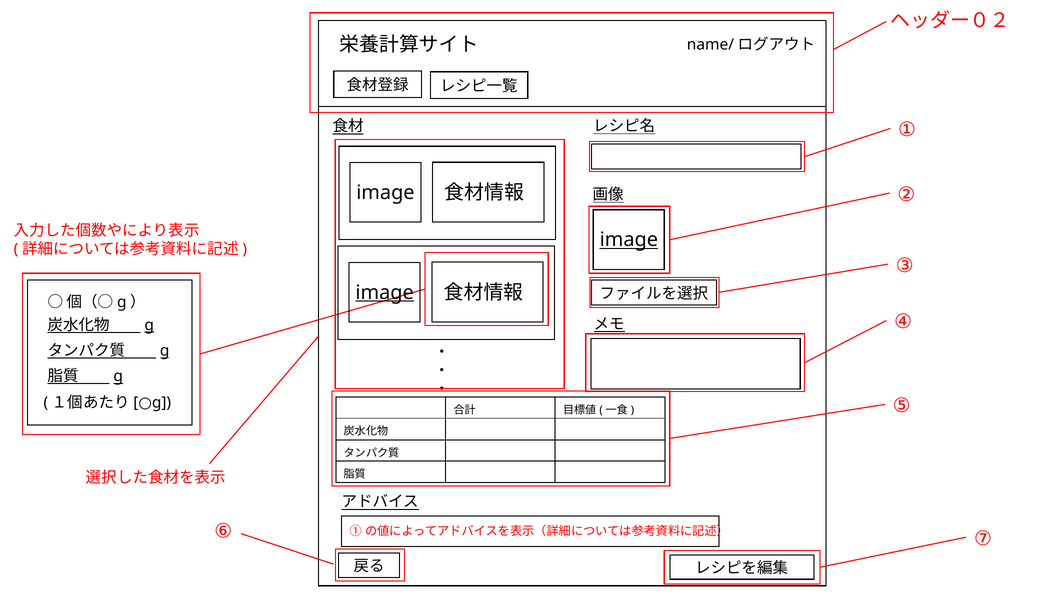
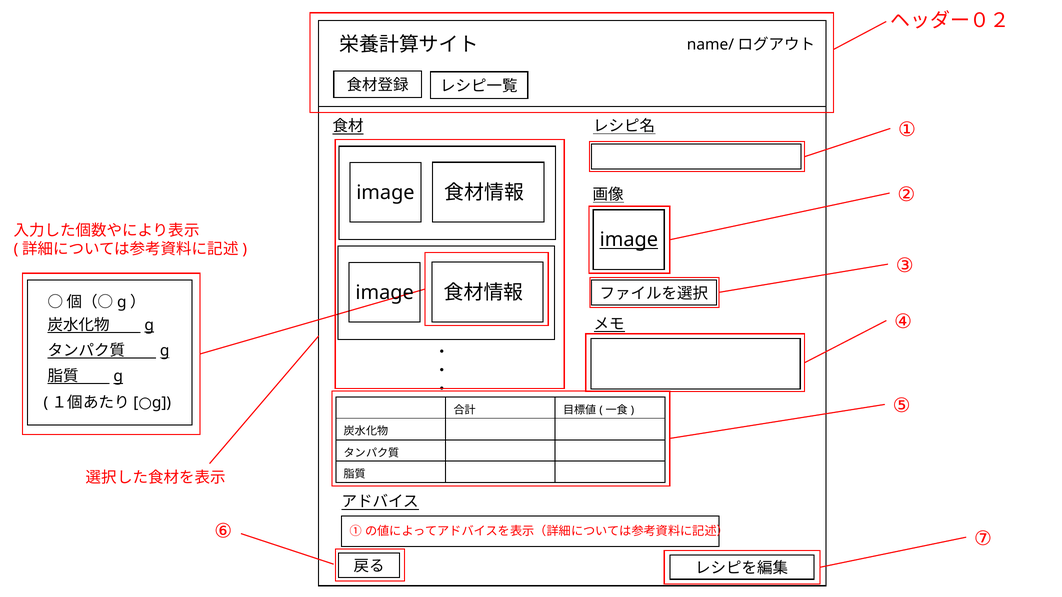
image underline: present -> none (385, 293)
